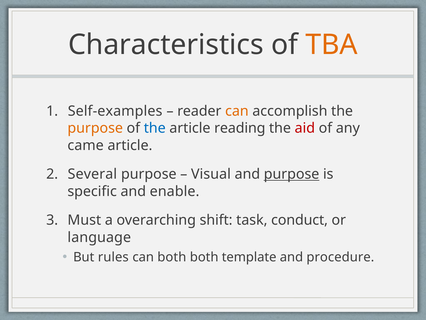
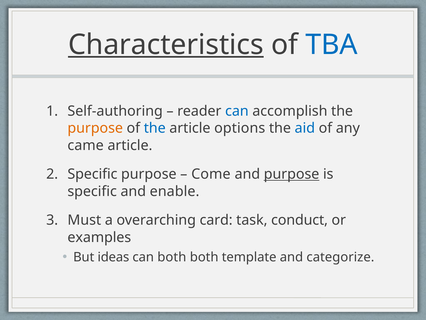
Characteristics underline: none -> present (166, 45)
TBA colour: orange -> blue (332, 45)
Self-examples: Self-examples -> Self-authoring (115, 111)
can colour: orange -> blue (237, 111)
reading: reading -> options (240, 128)
aid colour: red -> blue (305, 128)
Several: Several -> Specific (92, 174)
Visual: Visual -> Come (211, 174)
shift: shift -> card (216, 220)
language: language -> examples (99, 237)
rules: rules -> ideas (113, 257)
procedure: procedure -> categorize (340, 257)
